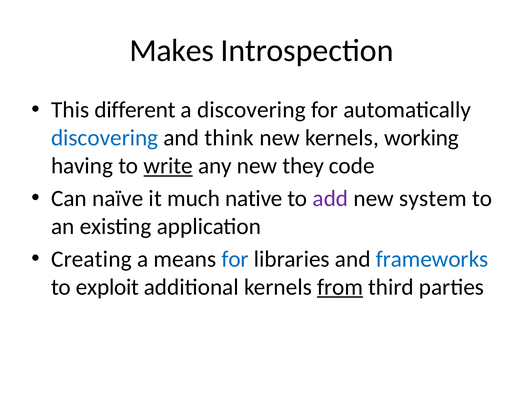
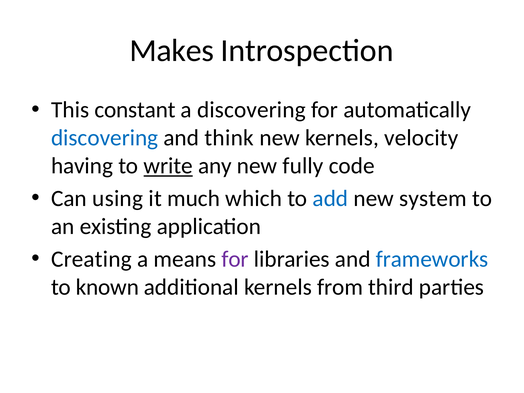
different: different -> constant (135, 110)
working: working -> velocity (421, 138)
they: they -> fully (303, 166)
naïve: naïve -> using (118, 199)
native: native -> which (254, 199)
add colour: purple -> blue (330, 199)
for colour: blue -> purple (235, 259)
exploit: exploit -> known (107, 287)
from underline: present -> none (340, 287)
